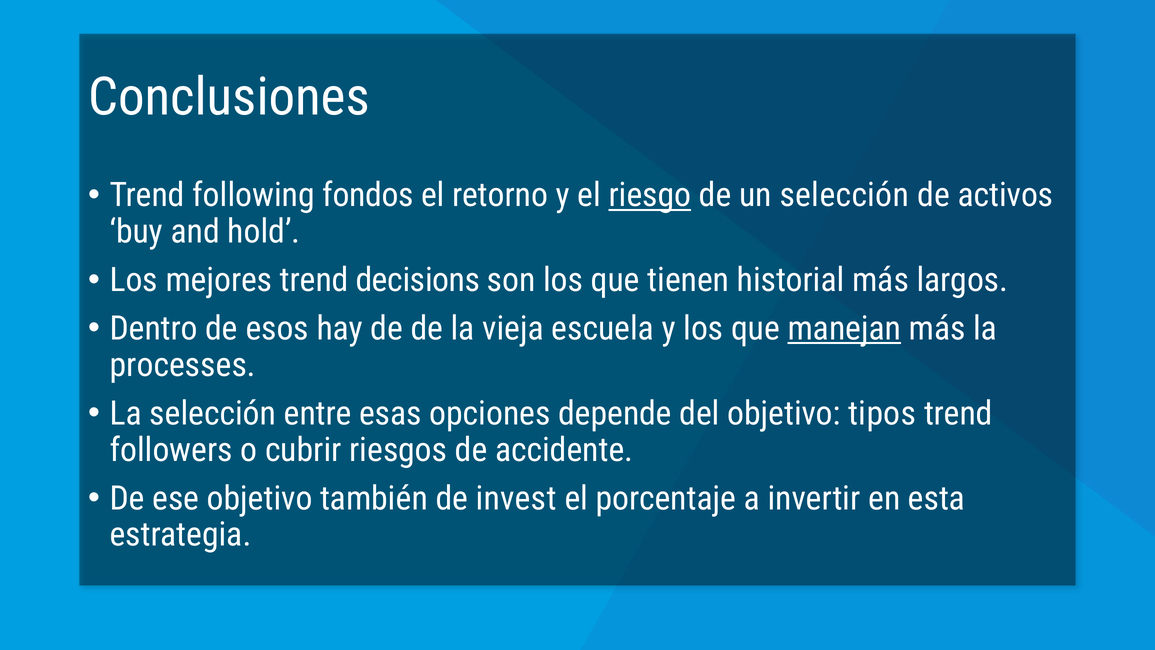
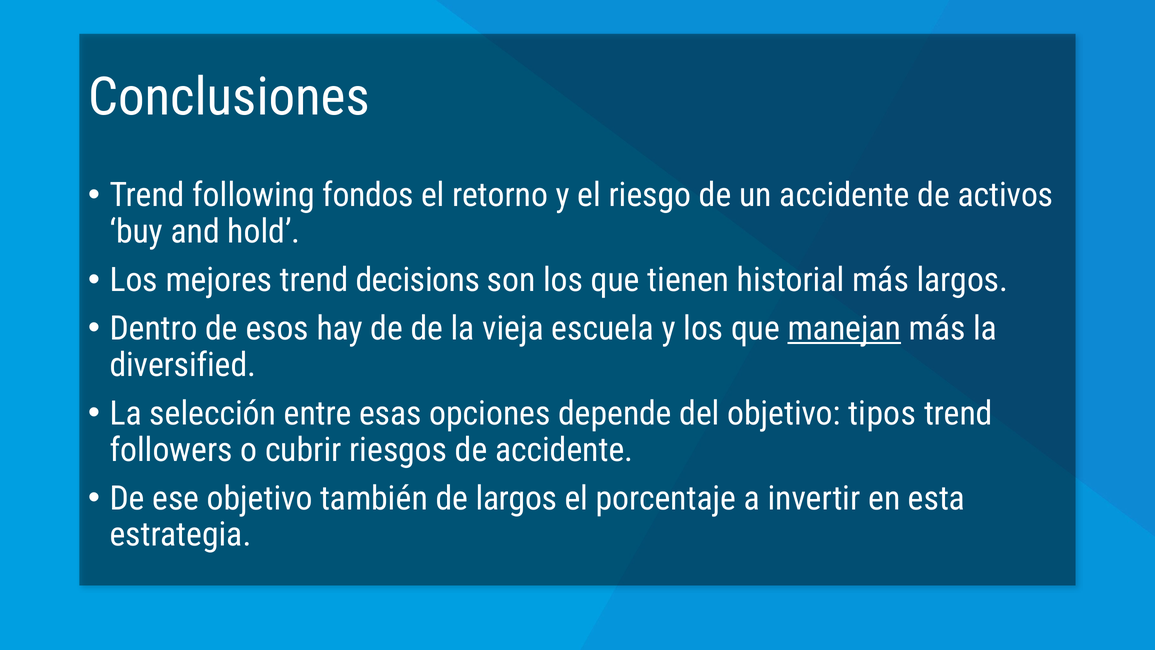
riesgo underline: present -> none (650, 195)
un selección: selección -> accidente (844, 195)
processes: processes -> diversified (183, 365)
de invest: invest -> largos (516, 498)
